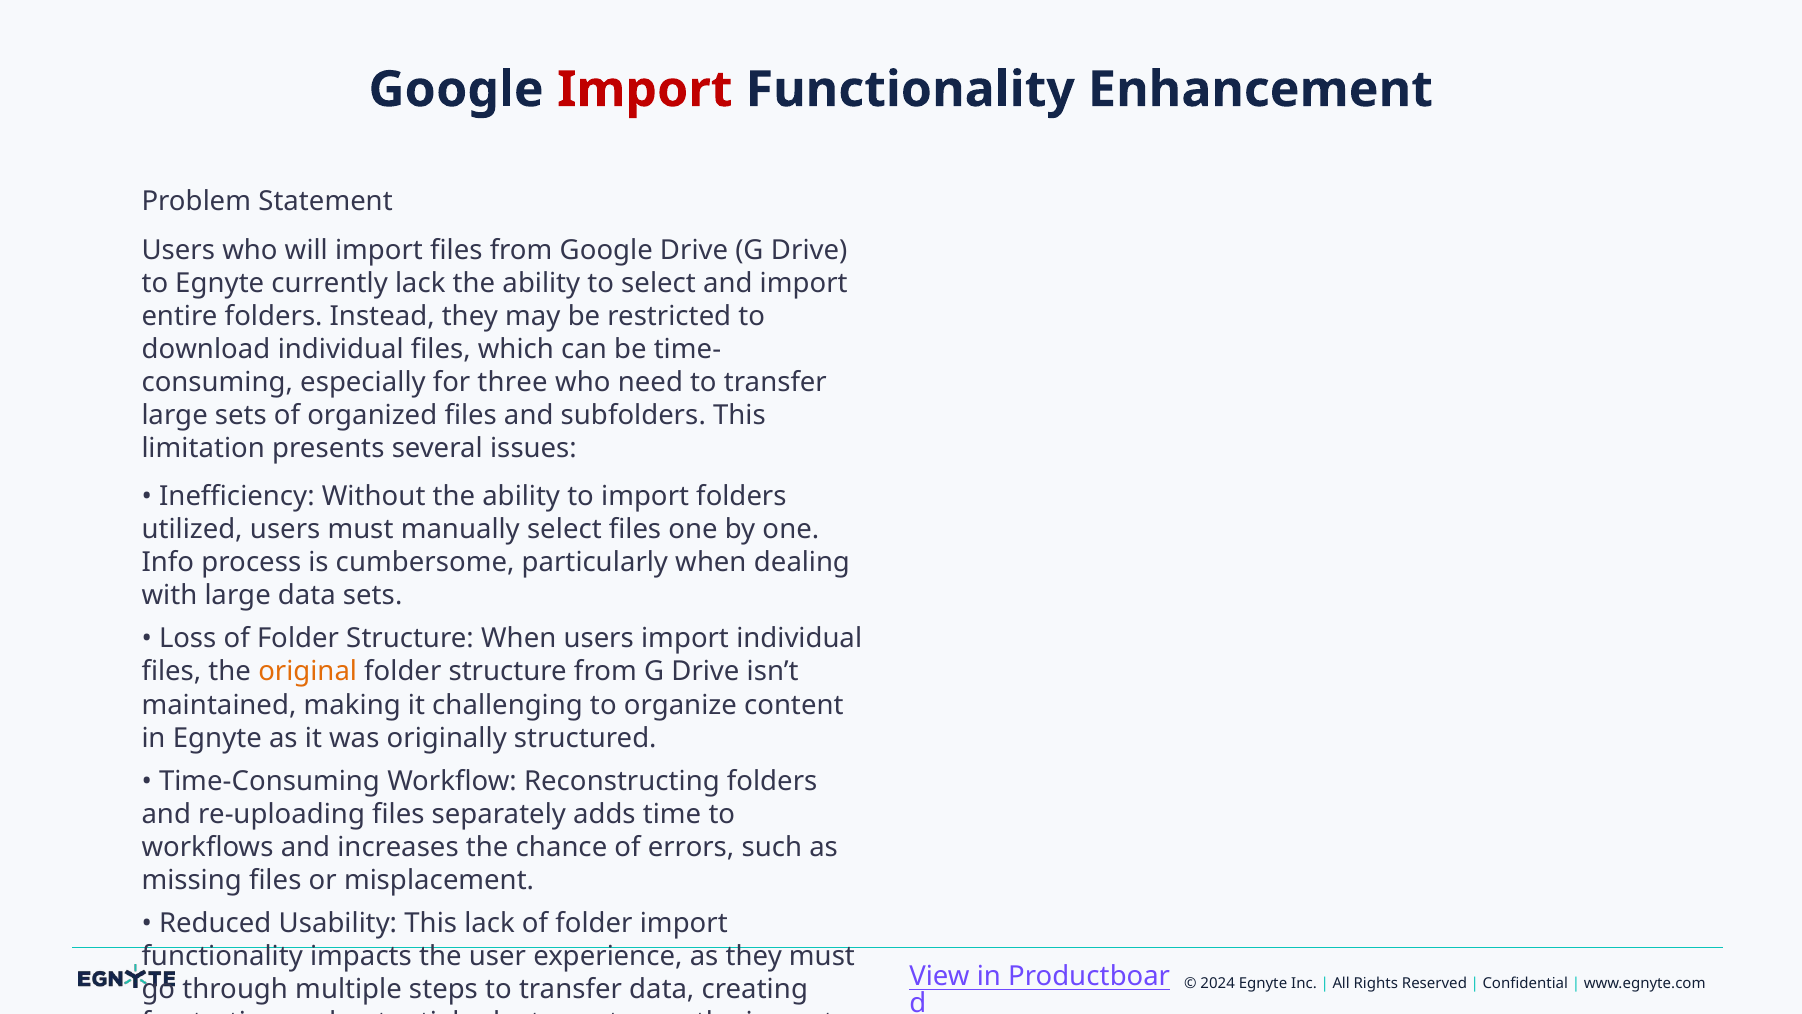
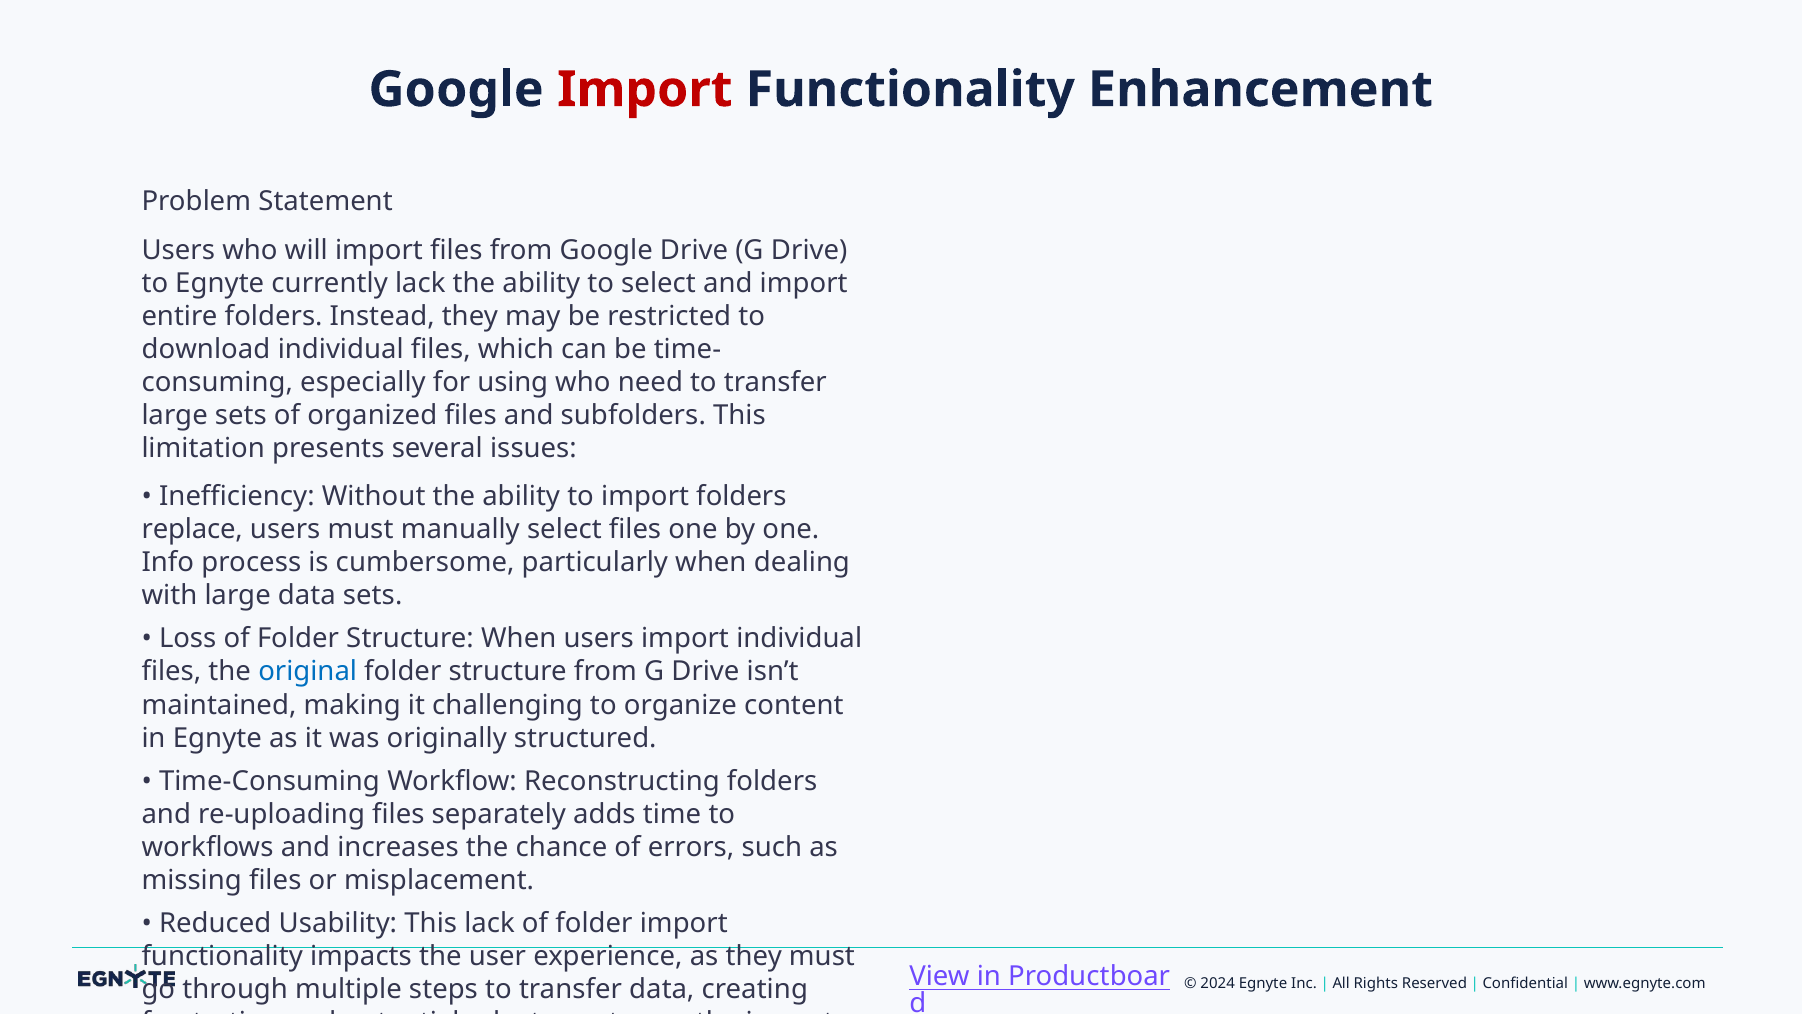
three: three -> using (513, 382)
utilized: utilized -> replace (192, 529)
original colour: orange -> blue (308, 672)
